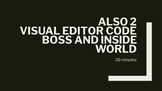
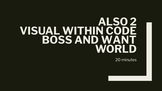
EDITOR: EDITOR -> WITHIN (83, 31)
INSIDE: INSIDE -> WANT (119, 40)
